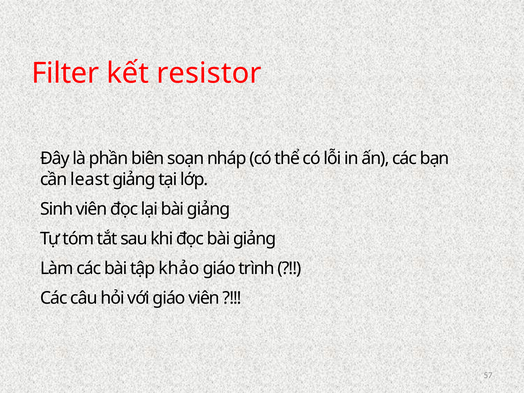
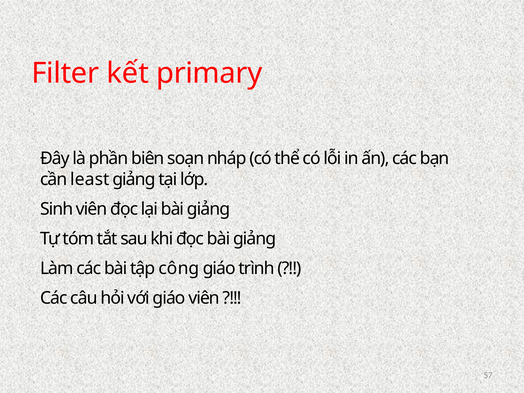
resistor: resistor -> primary (209, 73)
khảo: khảo -> công (179, 268)
